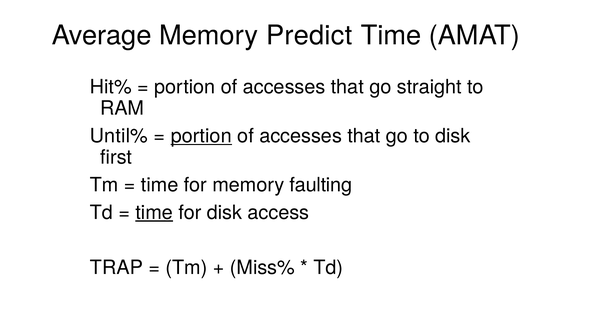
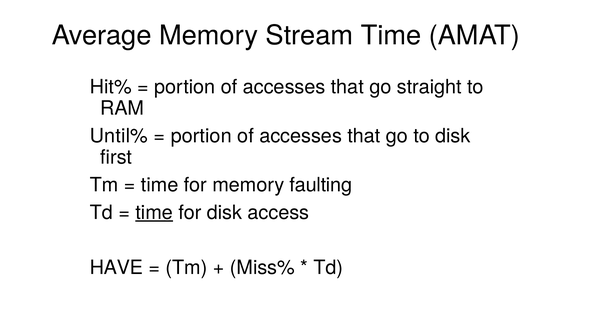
Predict: Predict -> Stream (309, 36)
portion underline: present -> none (201, 136)
TRAP: TRAP -> HAVE (117, 268)
